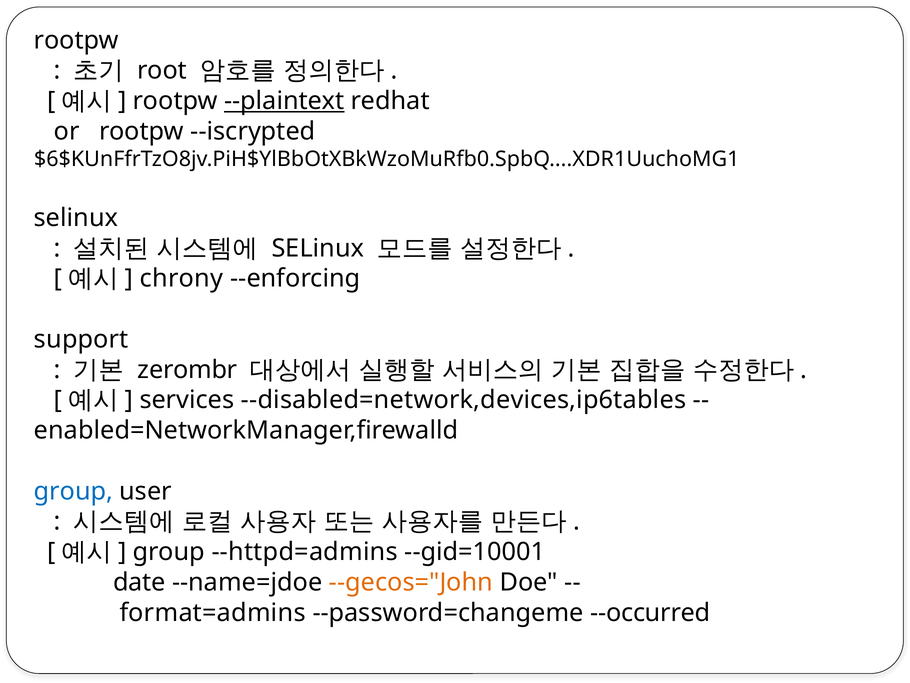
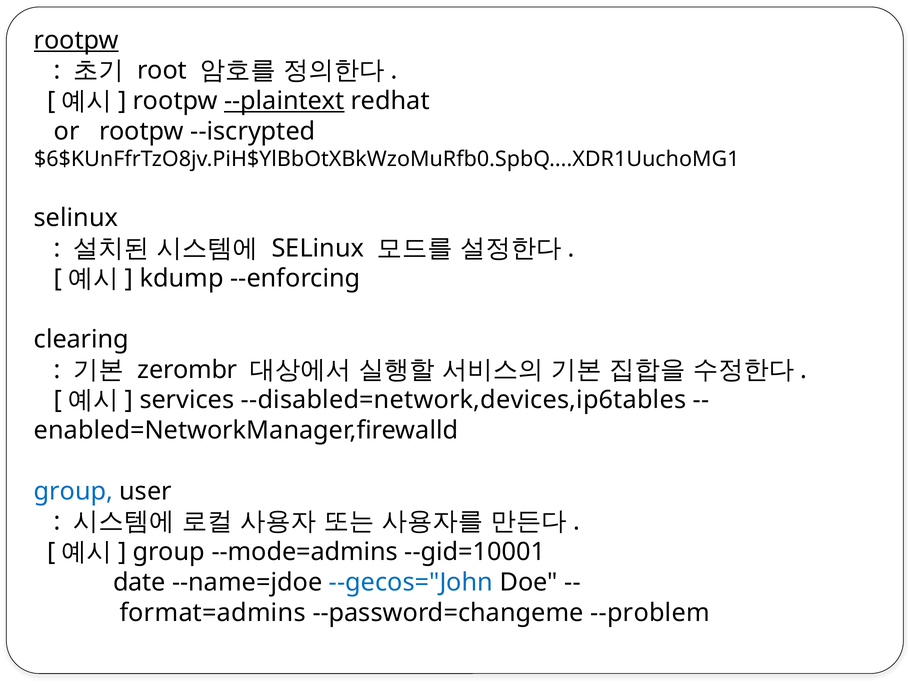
rootpw underline: none -> present (76, 40)
chrony: chrony -> kdump (182, 278)
support: support -> clearing (81, 339)
--httpd=admins: --httpd=admins -> --mode=admins (305, 552)
--gecos="John colour: orange -> blue (411, 582)
--occurred: --occurred -> --problem (650, 612)
